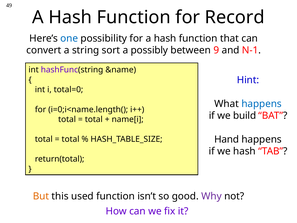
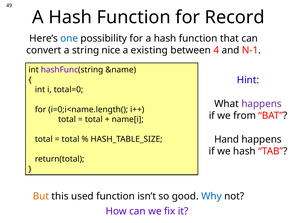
sort: sort -> nice (111, 50)
possibly: possibly -> existing (149, 50)
9: 9 -> 4 (216, 50)
happens colour: blue -> purple (262, 104)
build: build -> from (245, 115)
Why colour: purple -> blue (211, 196)
